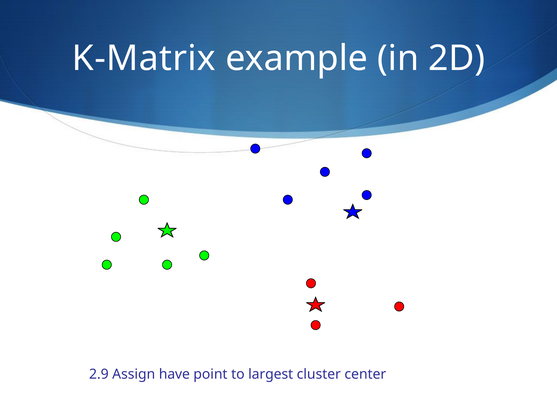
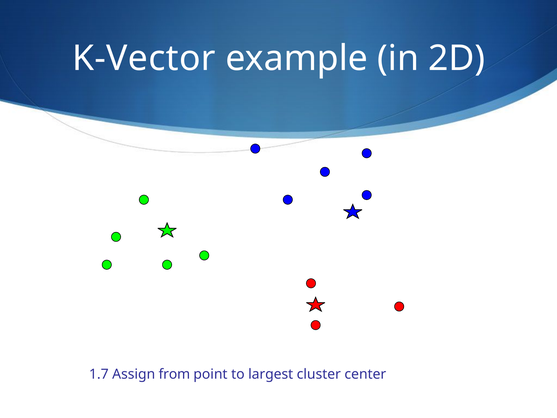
K-Matrix: K-Matrix -> K-Vector (144, 58)
2.9: 2.9 -> 1.7 (99, 374)
have: have -> from (174, 374)
